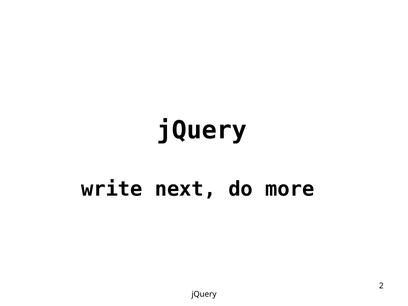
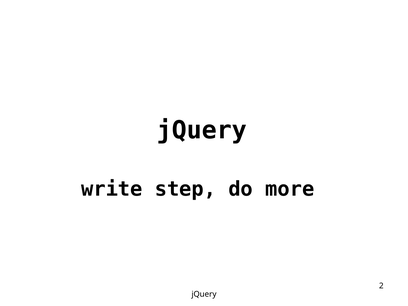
next: next -> step (185, 189)
